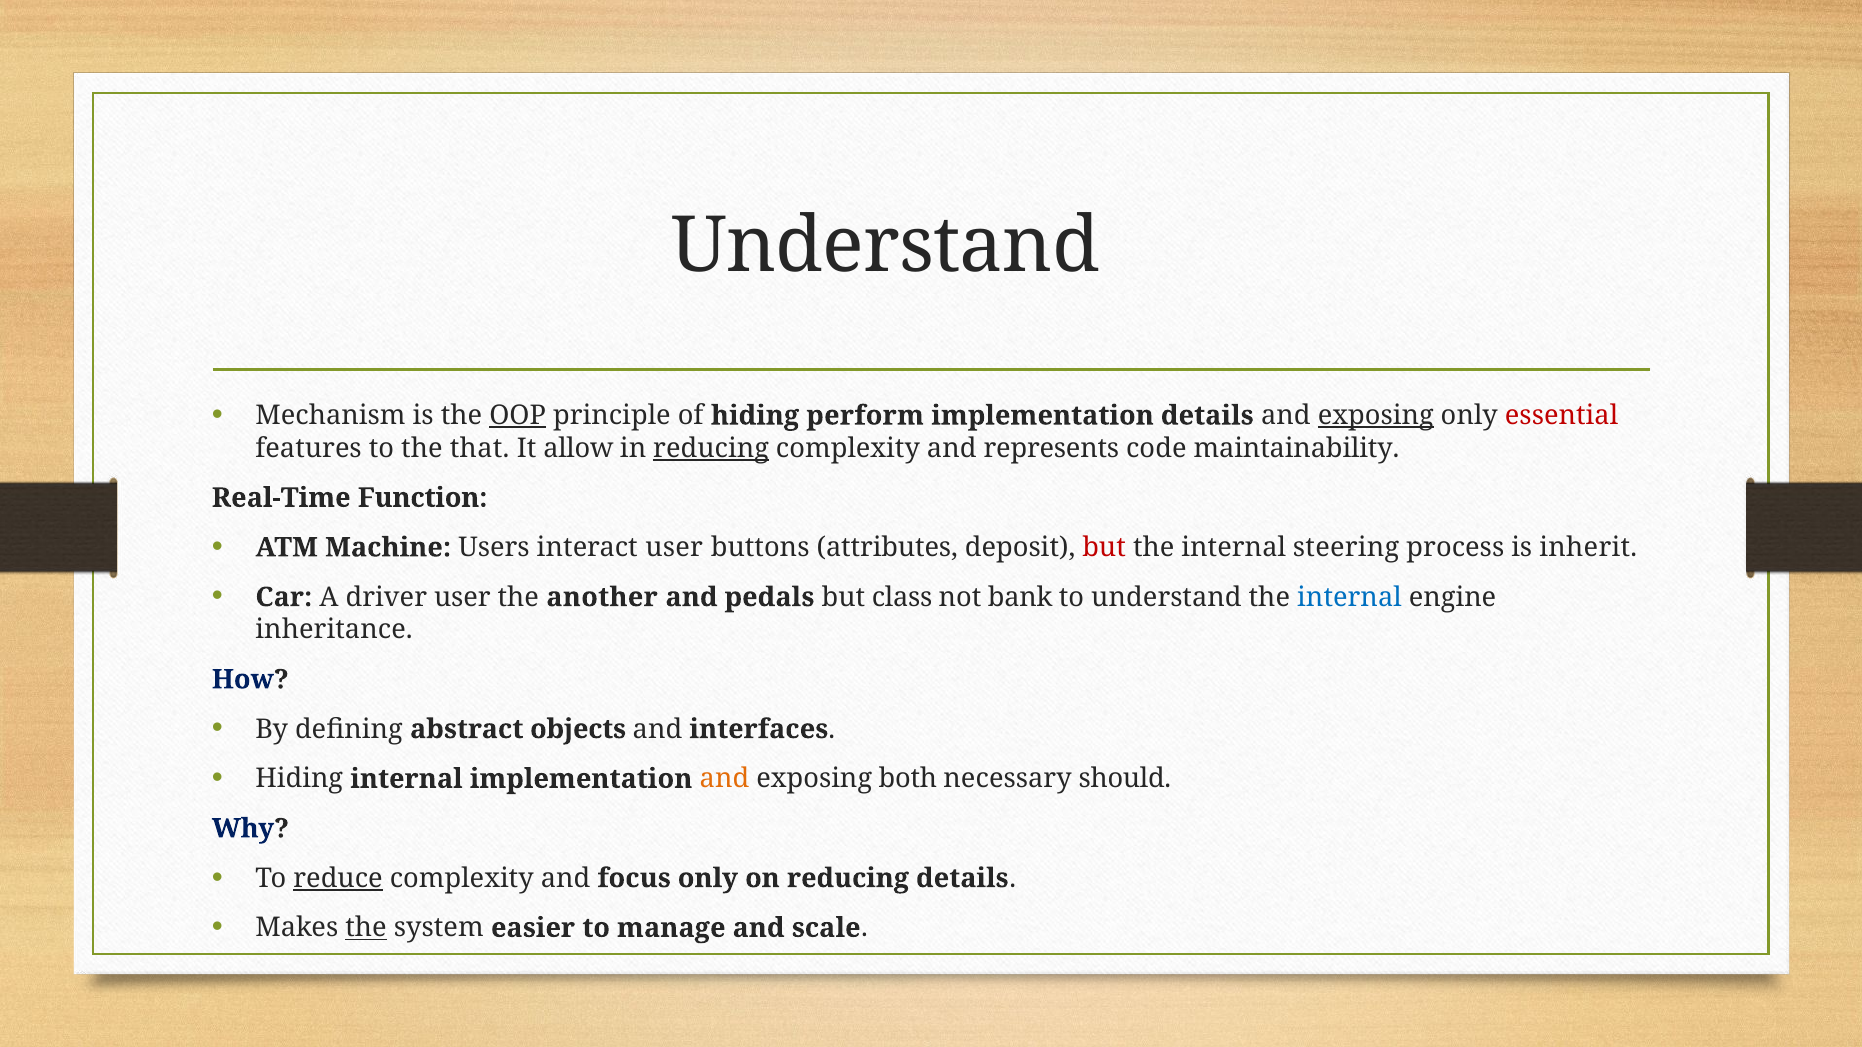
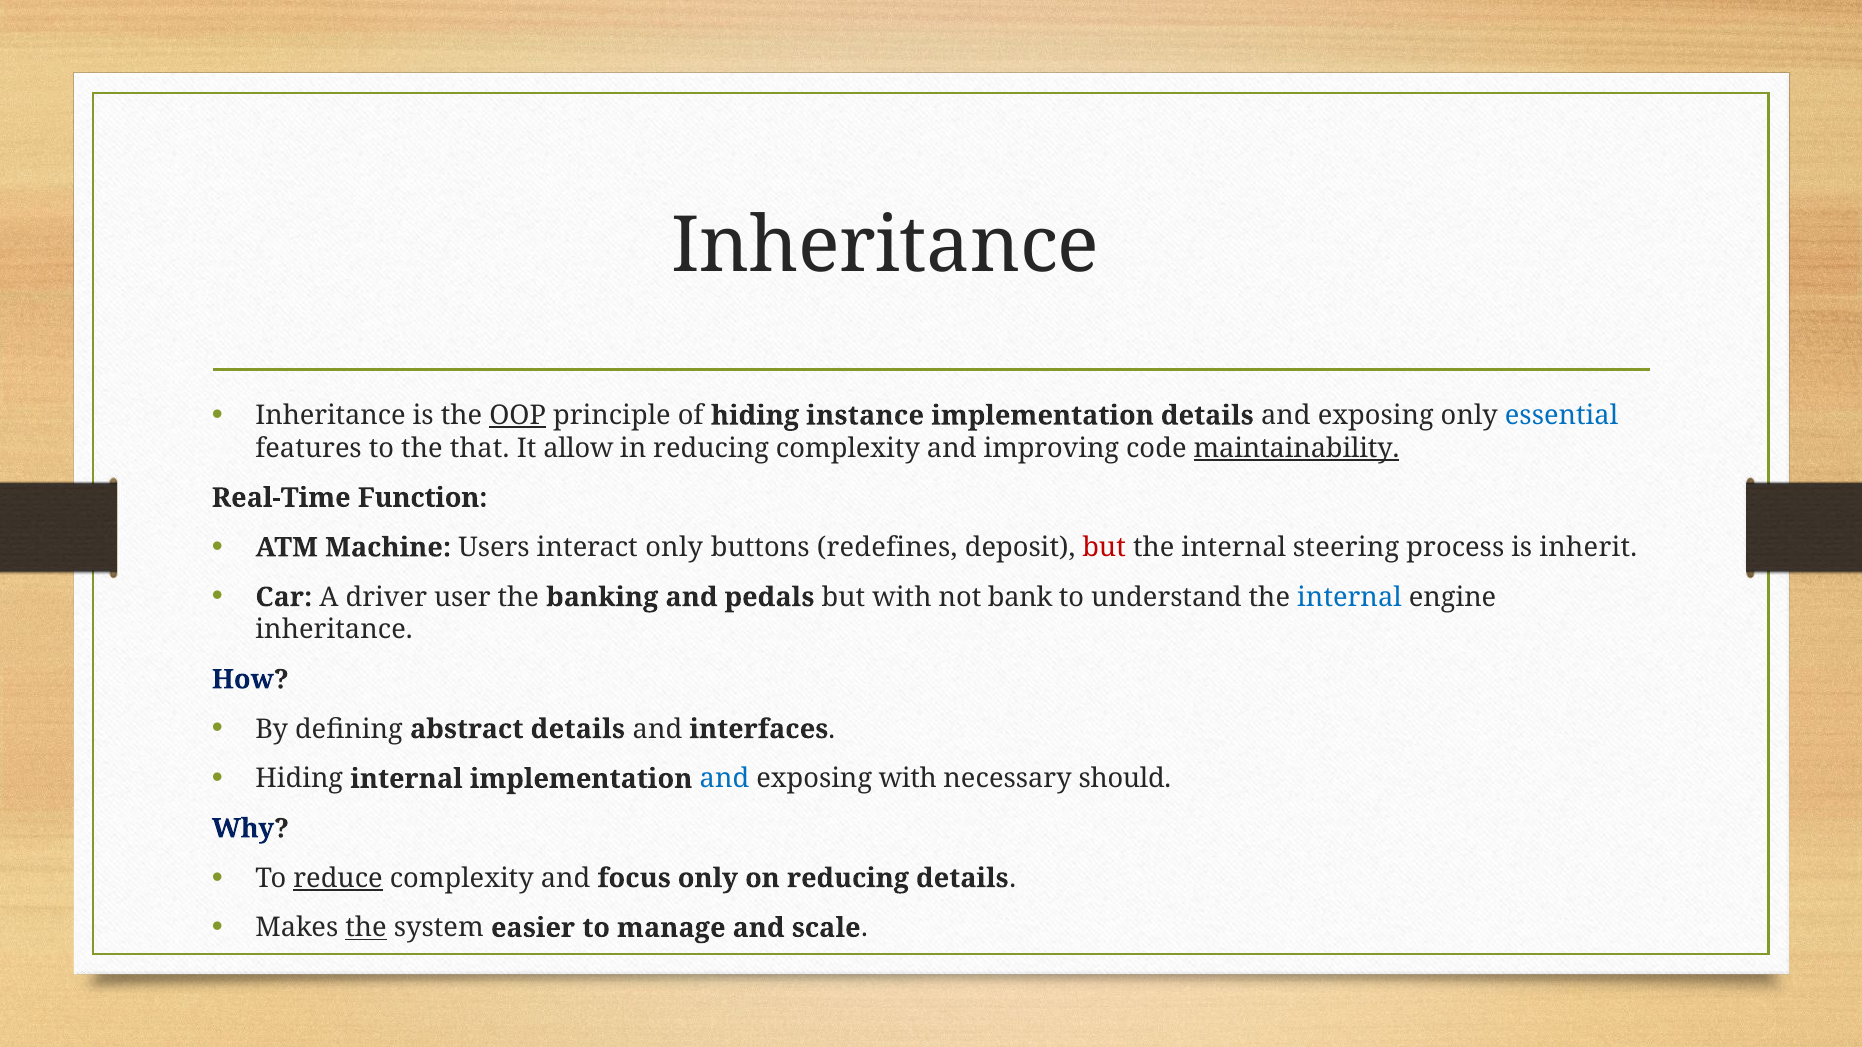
Understand: Understand -> Inheritance (885, 246)
Mechanism: Mechanism -> Inheritance (331, 416)
perform: perform -> instance (865, 416)
exposing underline: present -> none (1376, 416)
essential colour: red -> blue (1562, 416)
reducing underline: present -> none (711, 448)
represents: represents -> improving (1051, 448)
maintainability underline: none -> present (1297, 448)
interact user: user -> only (674, 548)
attributes: attributes -> redefines (887, 548)
another: another -> banking (602, 597)
but class: class -> with (902, 597)
abstract objects: objects -> details (578, 729)
and colour: orange -> blue (724, 779)
exposing both: both -> with (908, 779)
